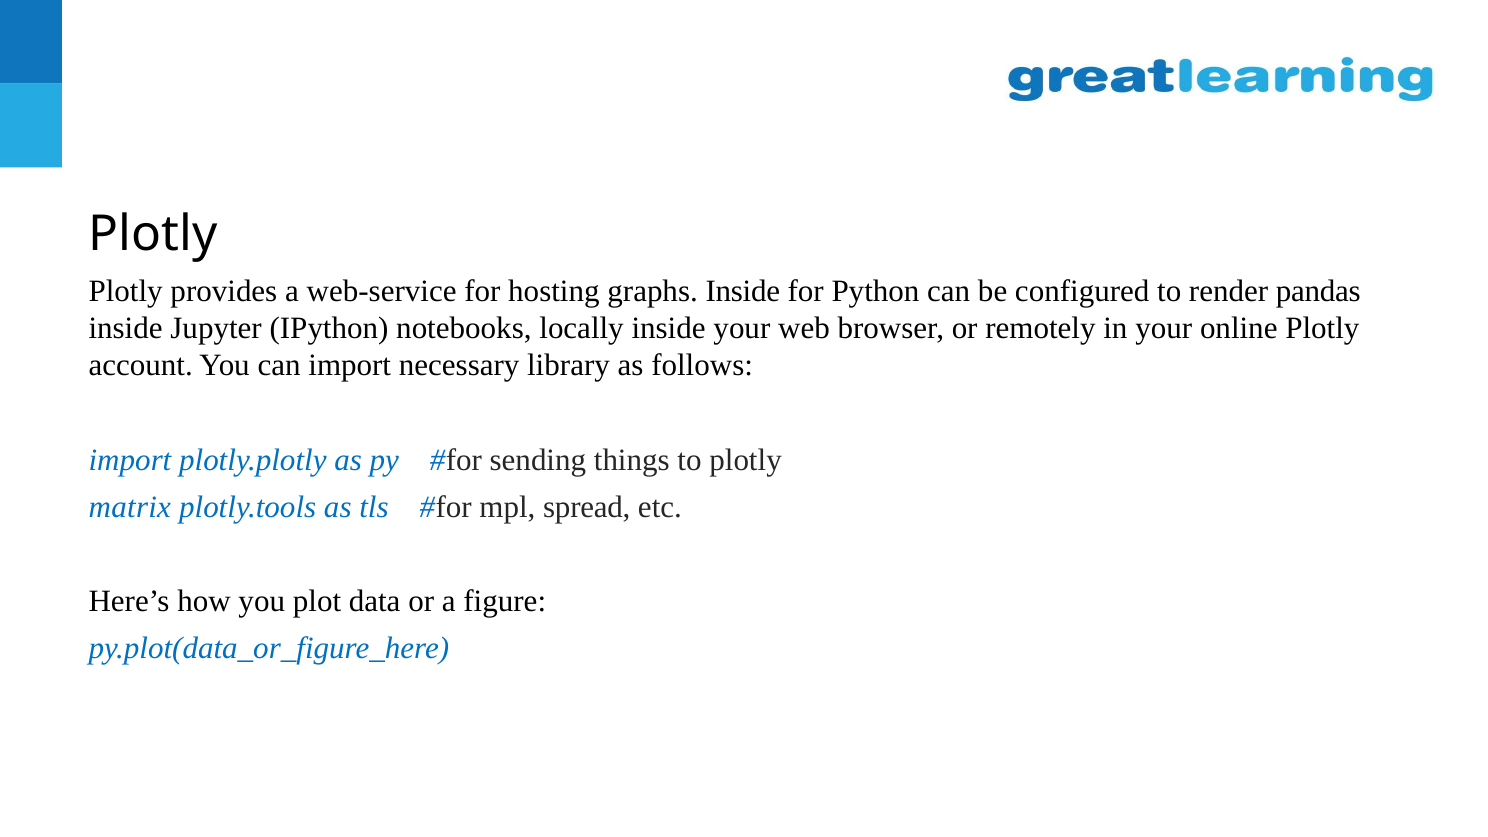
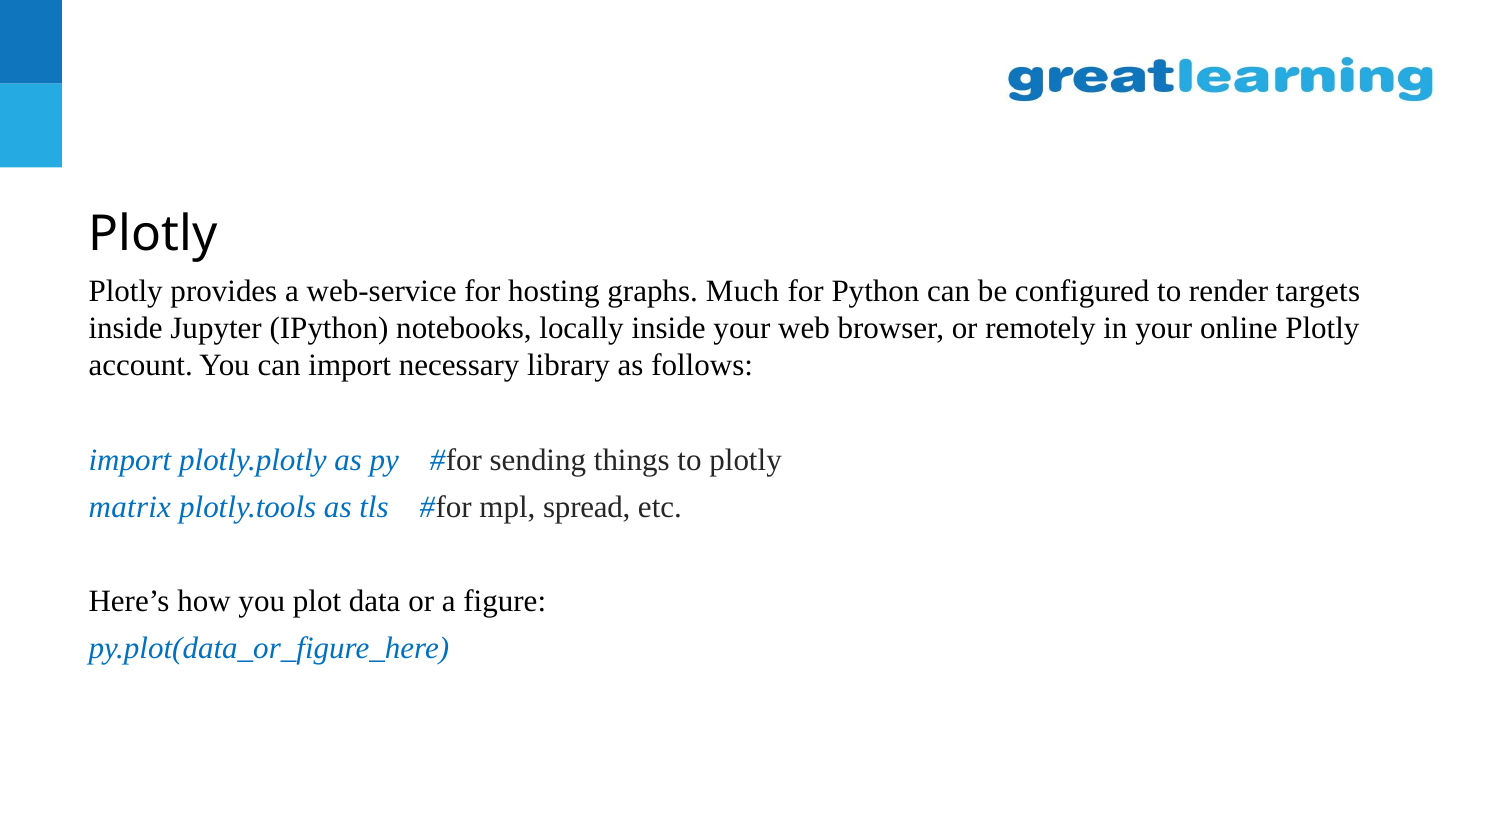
graphs Inside: Inside -> Much (743, 291)
pandas: pandas -> targets (1318, 291)
